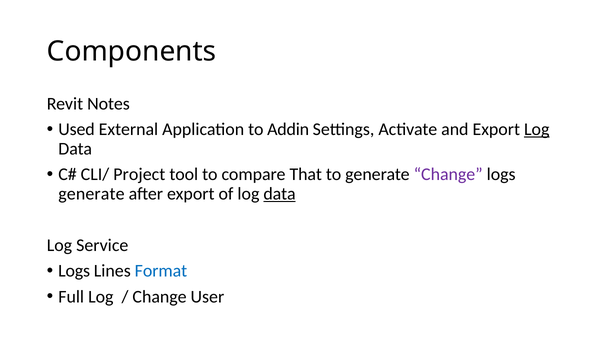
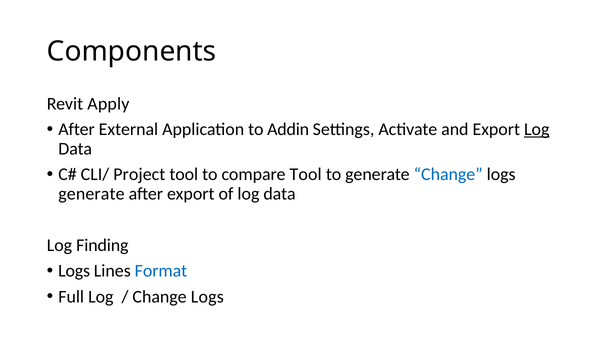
Notes: Notes -> Apply (108, 104)
Used: Used -> After (77, 130)
compare That: That -> Tool (306, 175)
Change colour: purple -> blue (448, 175)
data underline: present -> none (280, 194)
Service: Service -> Finding (102, 245)
User: User -> Logs (207, 297)
